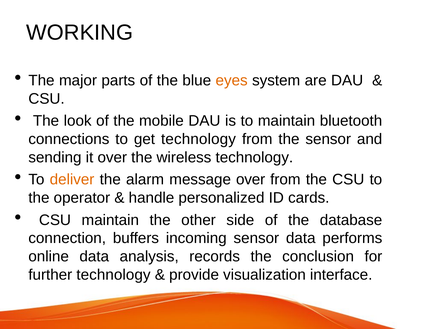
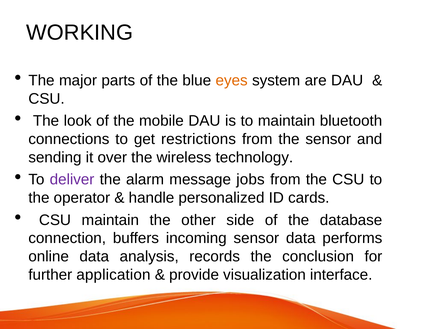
get technology: technology -> restrictions (199, 139)
deliver colour: orange -> purple (72, 179)
message over: over -> jobs (250, 179)
further technology: technology -> application (113, 274)
